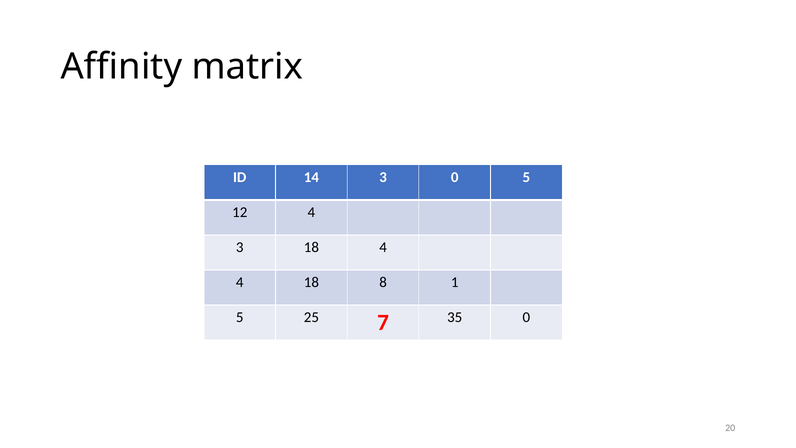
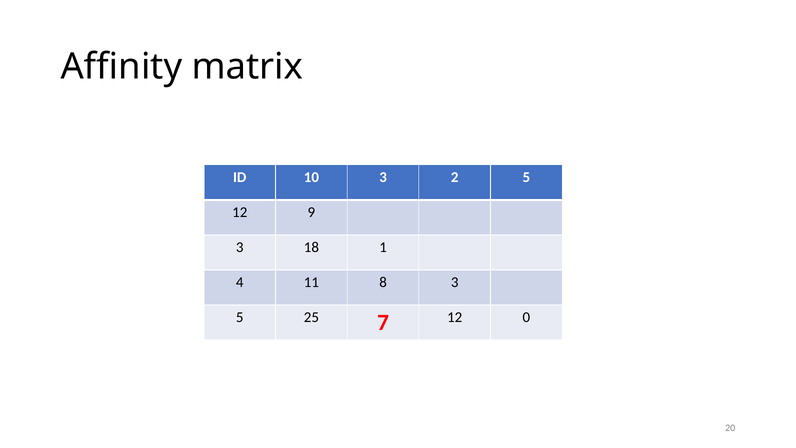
14: 14 -> 10 (311, 177)
3 0: 0 -> 2 (455, 177)
12 4: 4 -> 9 (311, 212)
18 4: 4 -> 1 (383, 247)
4 18: 18 -> 11 (311, 282)
8 1: 1 -> 3 (455, 282)
7 35: 35 -> 12 (455, 317)
